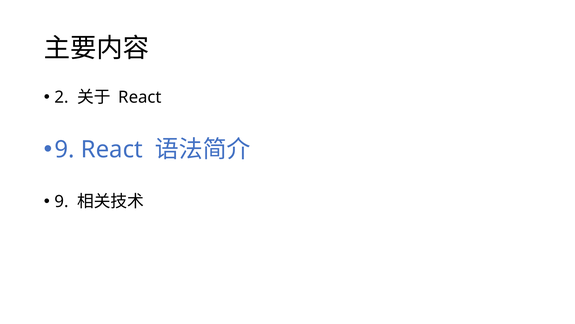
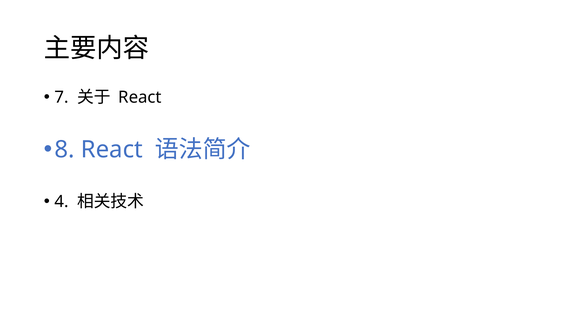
2: 2 -> 7 (62, 97)
9: 9 -> 8 (65, 149)
9: 9 -> 4 (62, 201)
